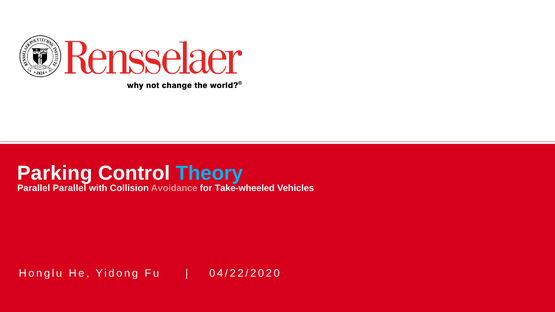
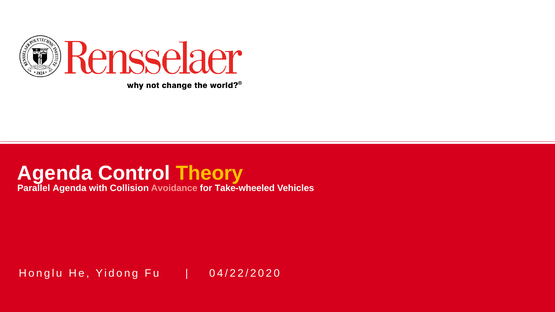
Parking: Parking -> Agenda (55, 173)
Theory colour: light blue -> yellow (210, 173)
Parallel Parallel: Parallel -> Agenda (70, 188)
